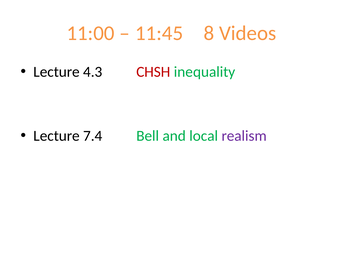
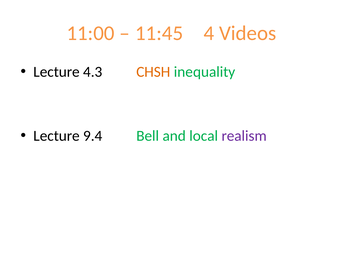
8: 8 -> 4 (209, 33)
CHSH colour: red -> orange (153, 72)
7.4: 7.4 -> 9.4 (93, 136)
